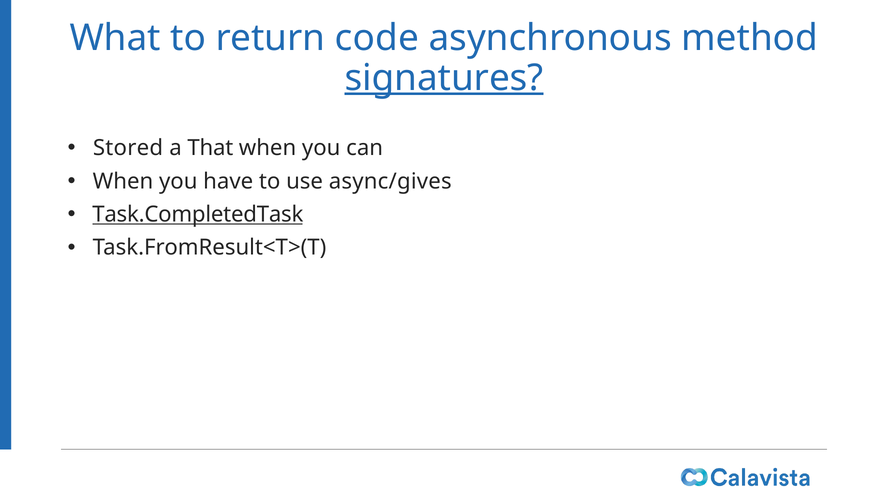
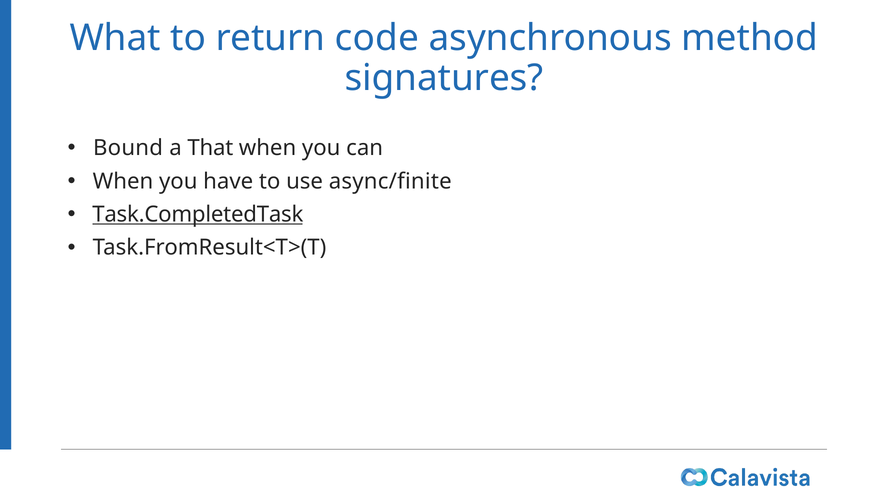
signatures underline: present -> none (444, 78)
Stored: Stored -> Bound (128, 148)
async/gives: async/gives -> async/finite (390, 181)
